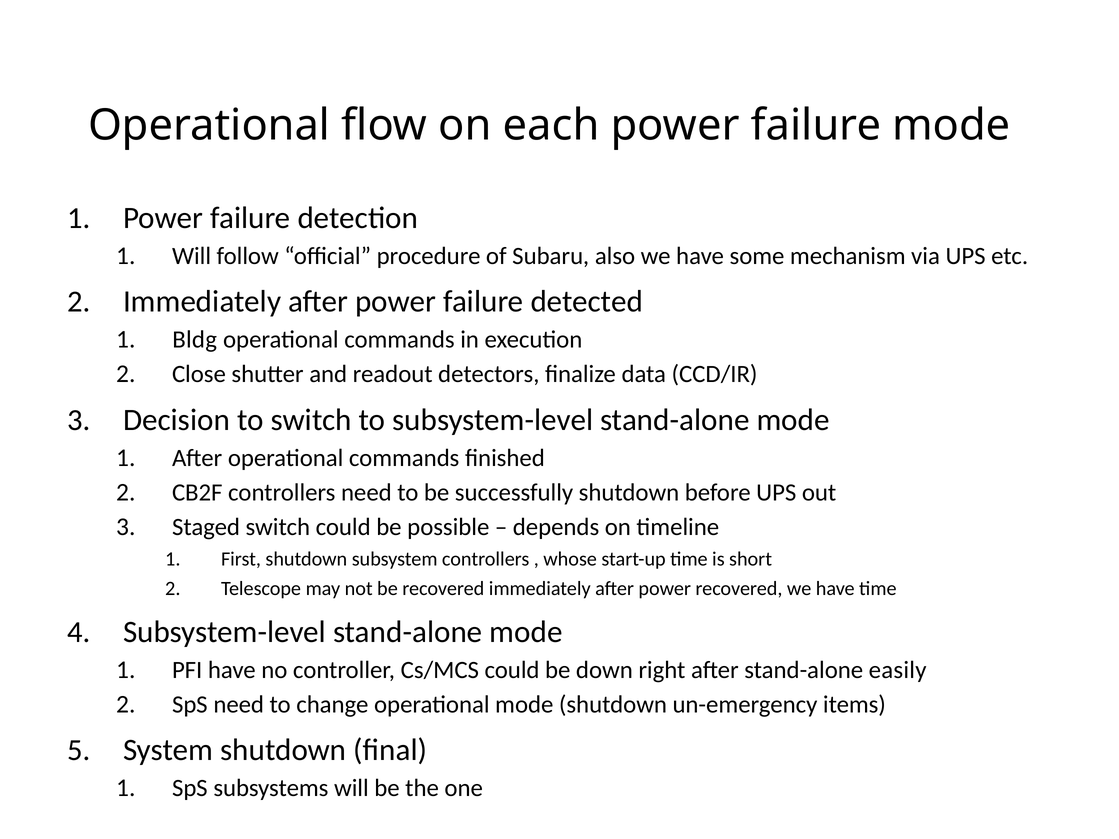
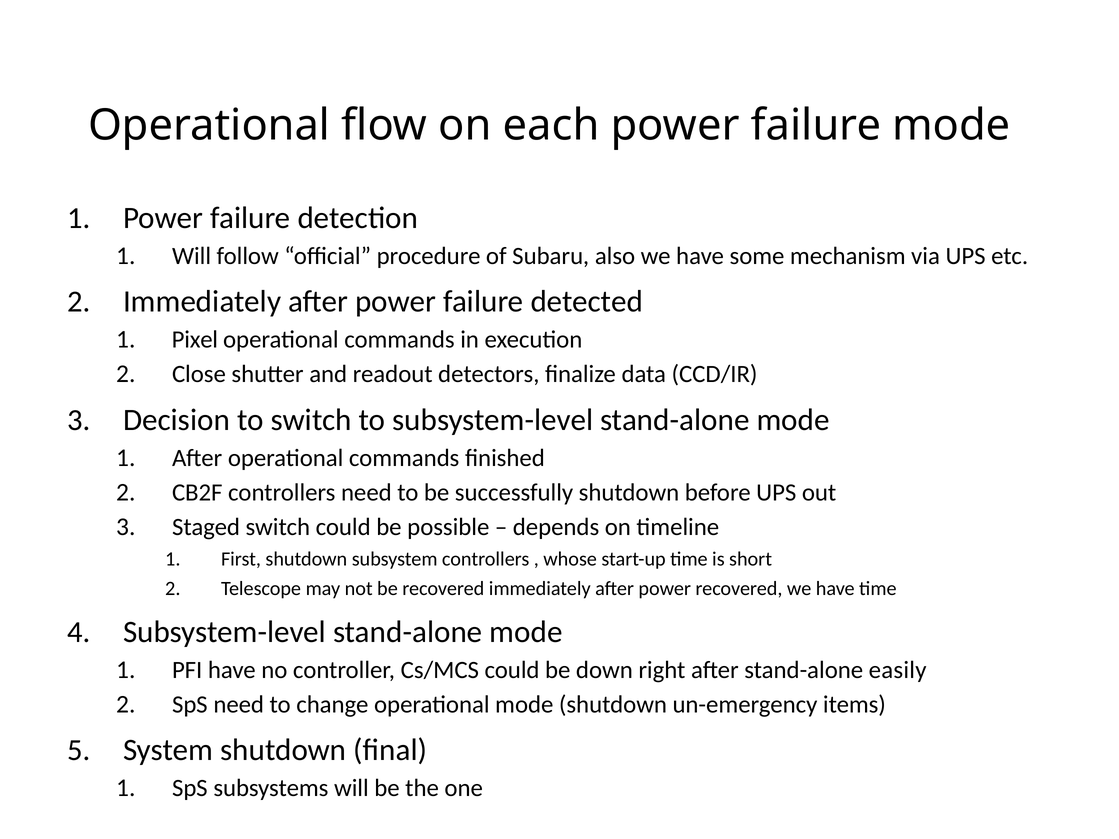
Bldg: Bldg -> Pixel (195, 340)
